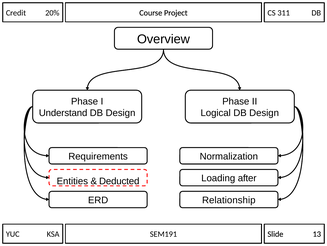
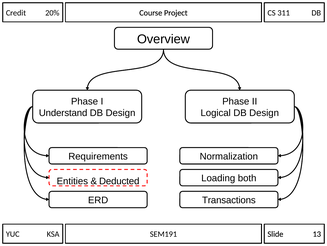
after: after -> both (247, 178)
Relationship: Relationship -> Transactions (229, 200)
